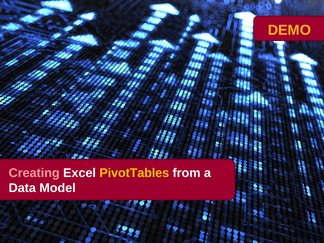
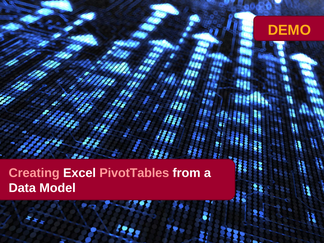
PivotTables colour: yellow -> pink (134, 173)
